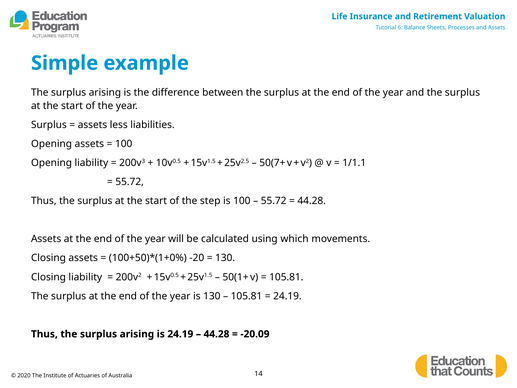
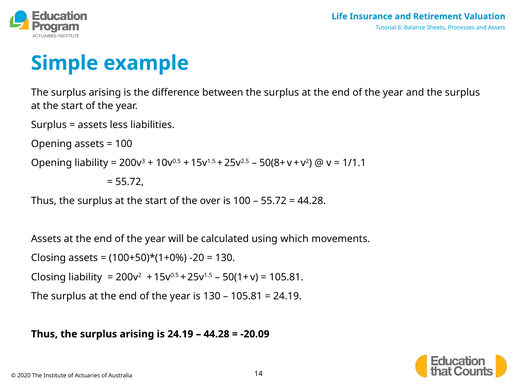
50(7+: 50(7+ -> 50(8+ (272, 163)
step: step -> over (210, 201)
